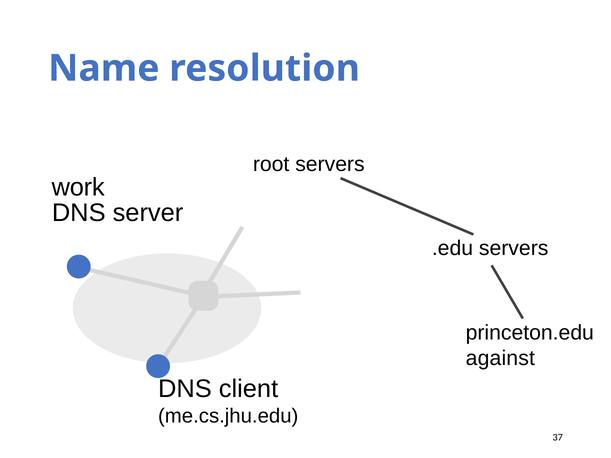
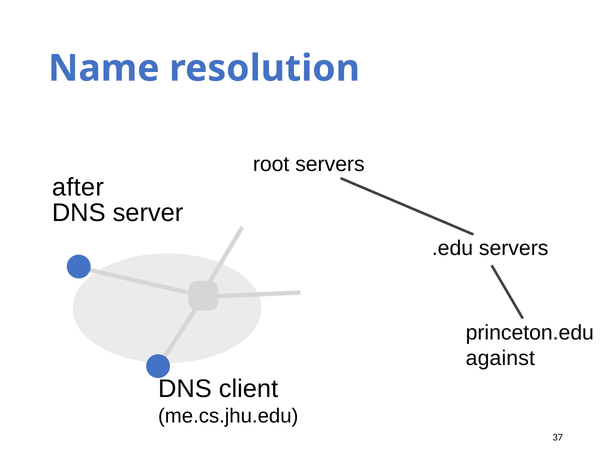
work: work -> after (78, 188)
